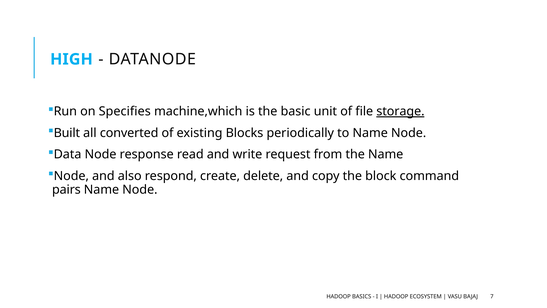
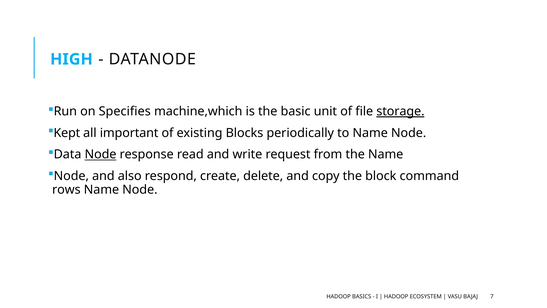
Built: Built -> Kept (67, 133)
converted: converted -> important (129, 133)
Node underline: none -> present (101, 154)
pairs: pairs -> rows (66, 189)
